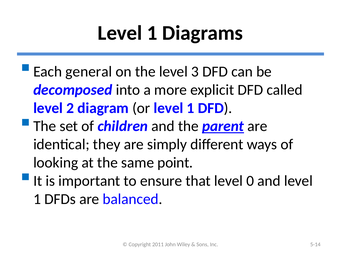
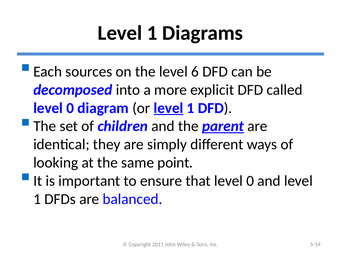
general: general -> sources (89, 72)
3: 3 -> 6 (195, 72)
2: 2 -> 0 (70, 108)
level underline: none -> present (168, 108)
